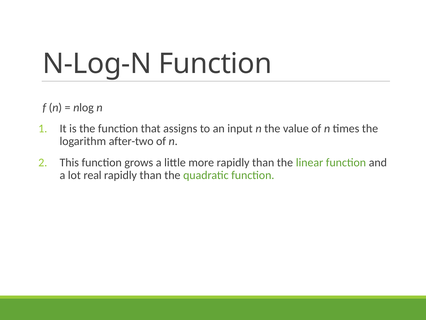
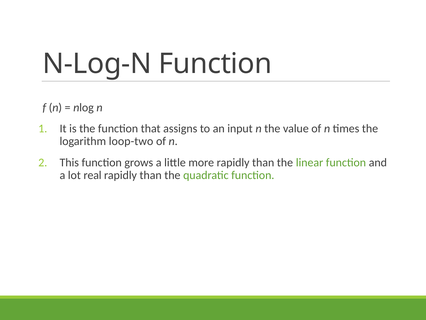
after-two: after-two -> loop-two (131, 141)
